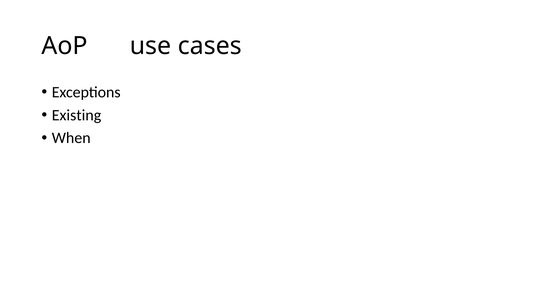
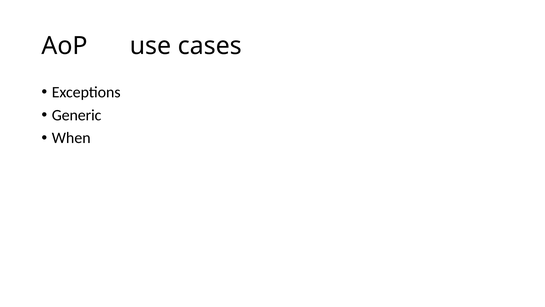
Existing: Existing -> Generic (77, 115)
